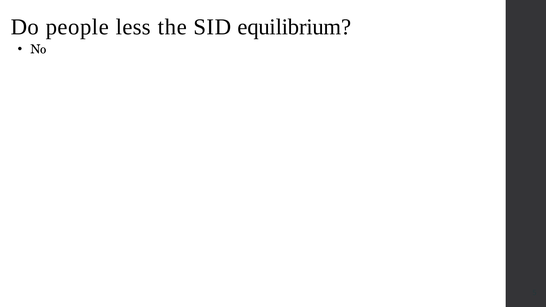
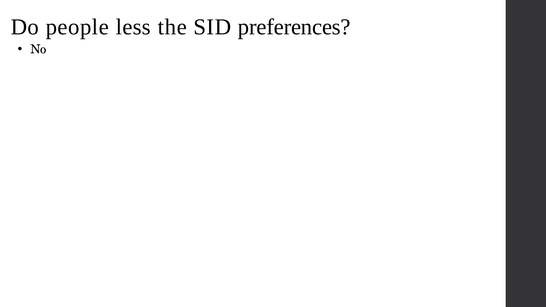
equilibrium: equilibrium -> preferences (294, 27)
